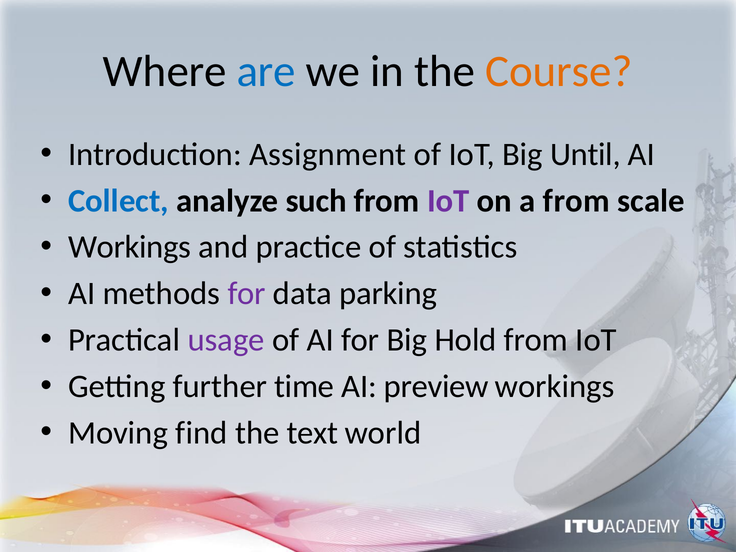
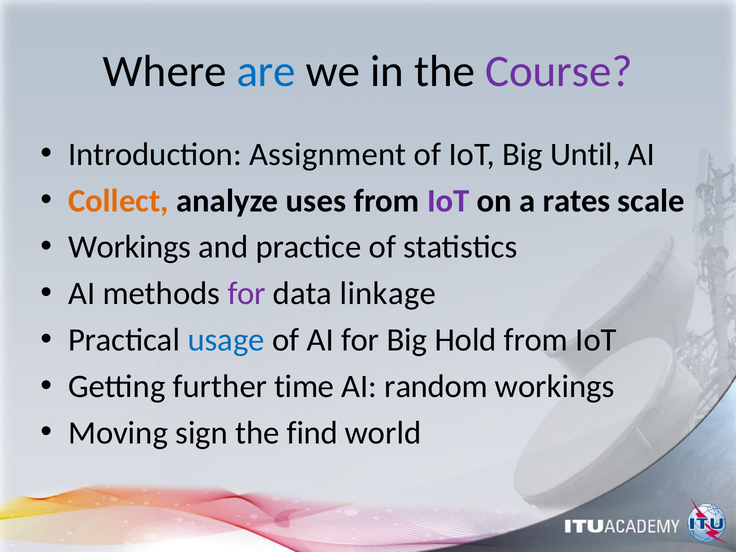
Course colour: orange -> purple (559, 71)
Collect colour: blue -> orange (118, 201)
such: such -> uses (316, 201)
a from: from -> rates (577, 201)
parking: parking -> linkage (388, 294)
usage colour: purple -> blue (226, 340)
preview: preview -> random (436, 386)
find: find -> sign (202, 433)
text: text -> find (312, 433)
